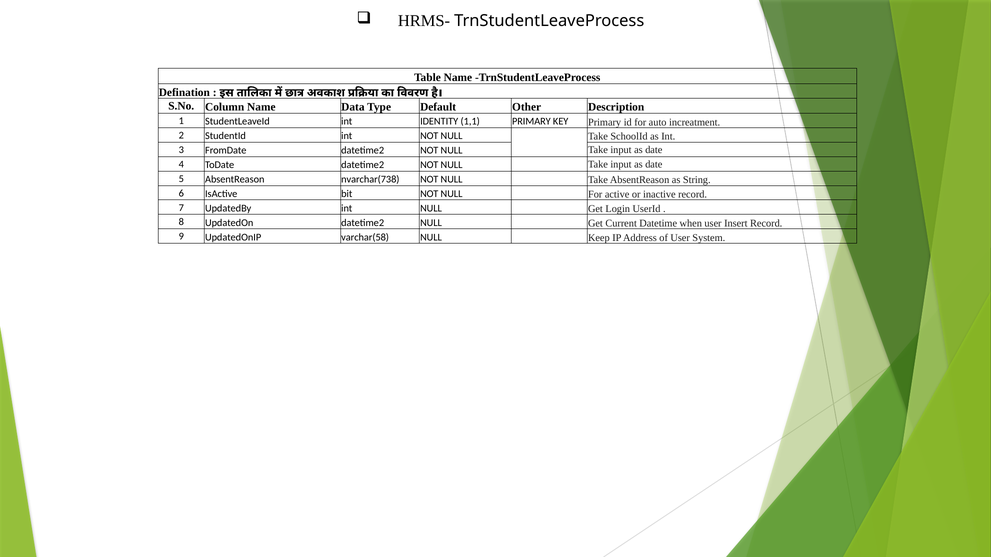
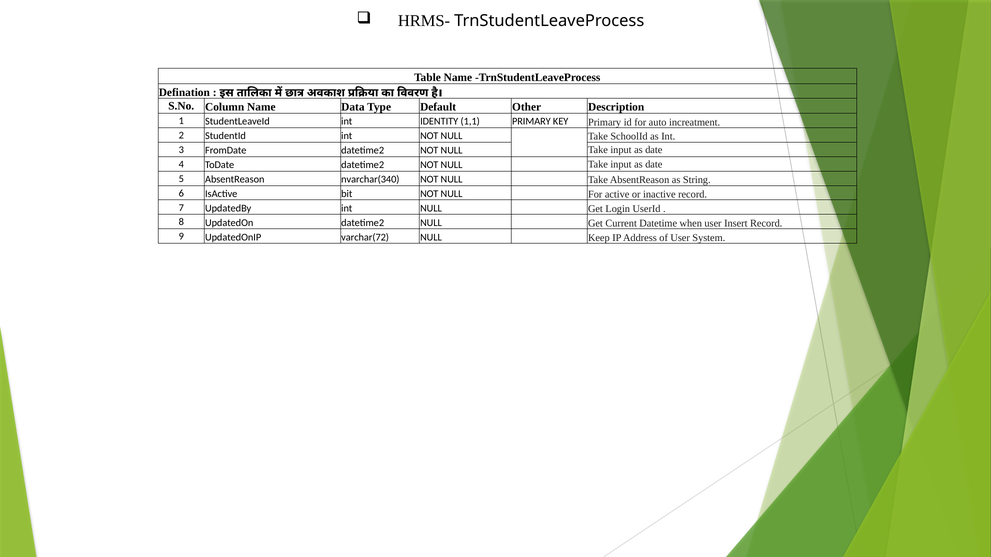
nvarchar(738: nvarchar(738 -> nvarchar(340 (370, 180)
varchar(58: varchar(58 -> varchar(72 (365, 237)
